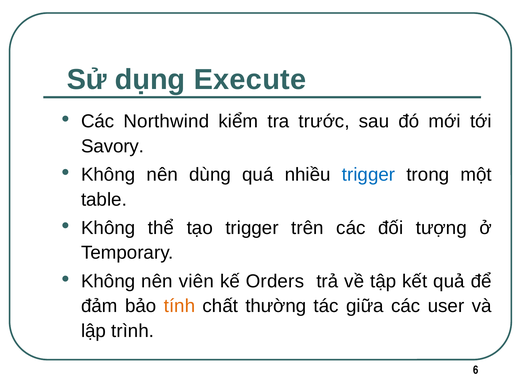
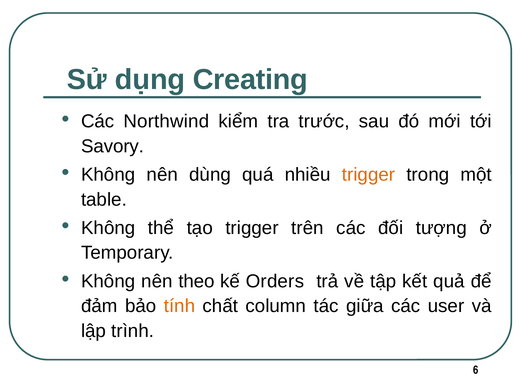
Execute: Execute -> Creating (250, 80)
trigger colour: blue -> orange (369, 175)
viên: viên -> theo (196, 281)
thường: thường -> column (276, 306)
